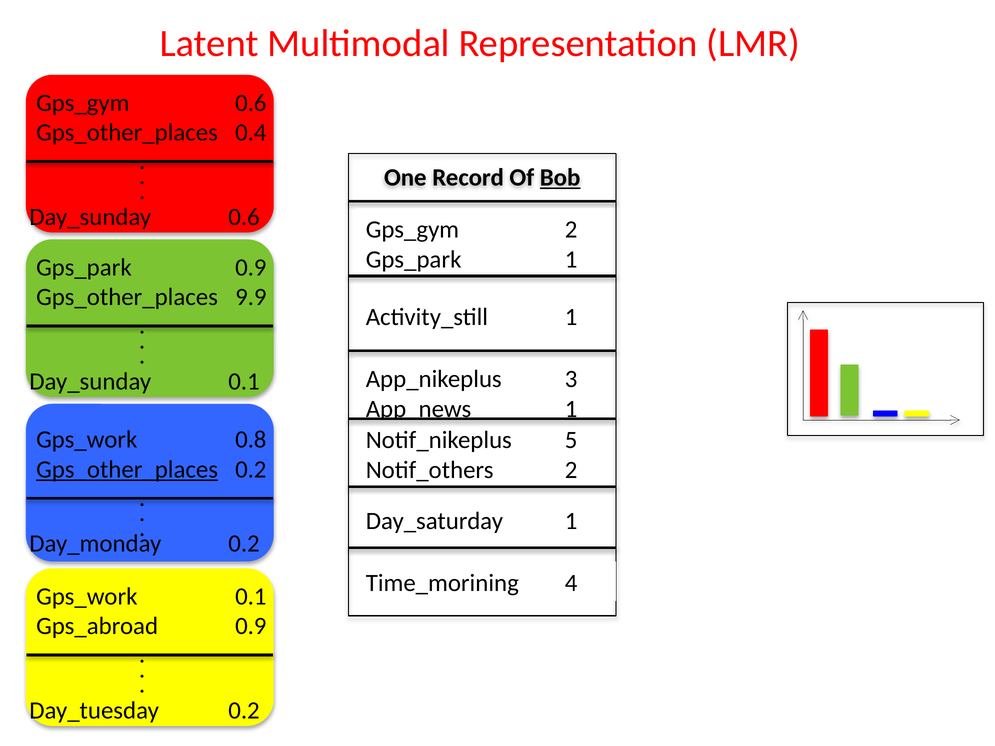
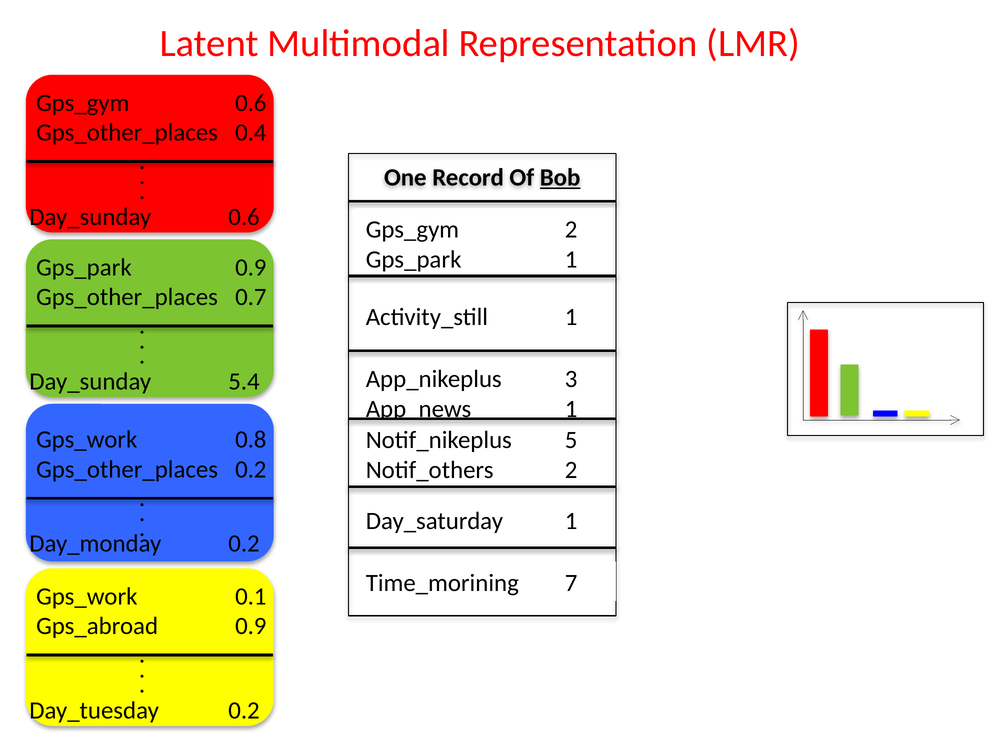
9.9: 9.9 -> 0.7 (251, 297)
Day_sunday 0.1: 0.1 -> 5.4 (244, 382)
Gps_other_places underline: present -> none (127, 470)
4: 4 -> 7 (571, 583)
